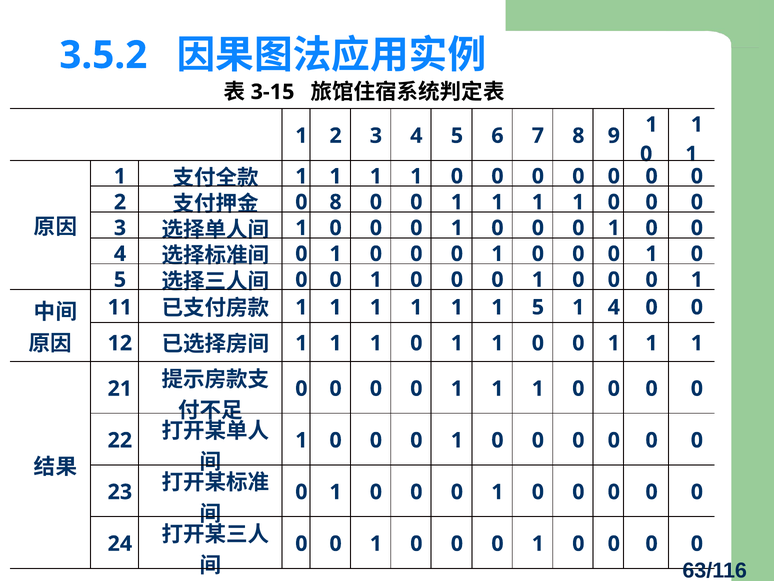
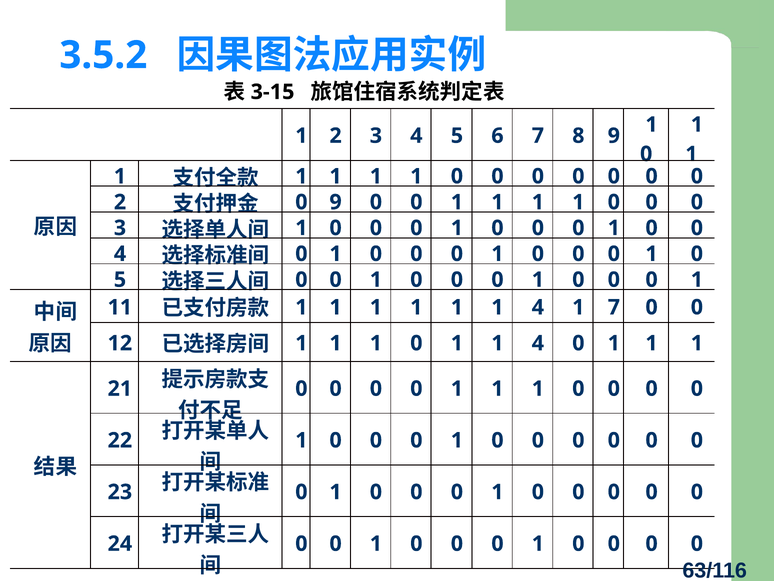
0 8: 8 -> 9 (336, 202)
1 1 1 5: 5 -> 4 (538, 307)
1 4: 4 -> 7 (614, 307)
0 1 1 0: 0 -> 4 (538, 343)
